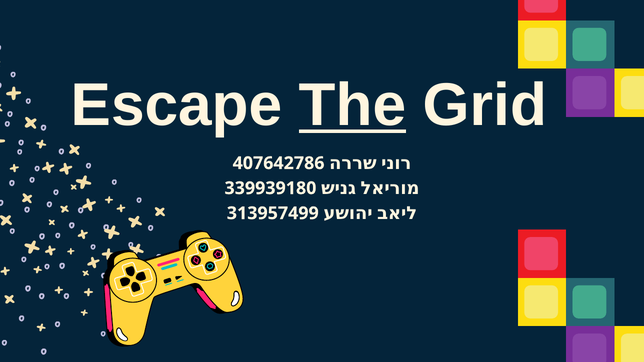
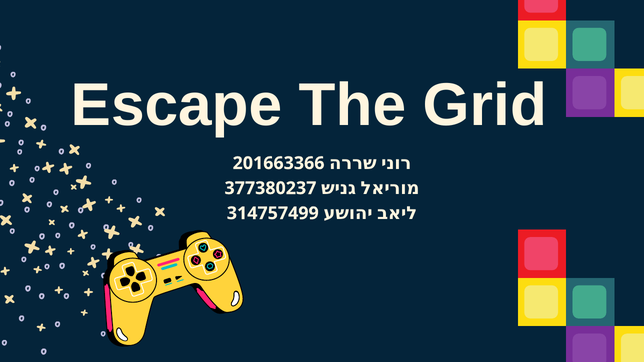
The underline: present -> none (352, 105)
407642786: 407642786 -> 201663366 (279, 163)
339939180: 339939180 -> 377380237 (270, 188)
313957499: 313957499 -> 314757499 (273, 213)
